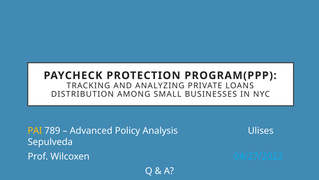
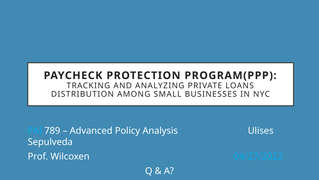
PAI colour: yellow -> light blue (35, 130)
